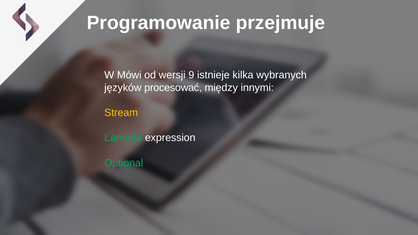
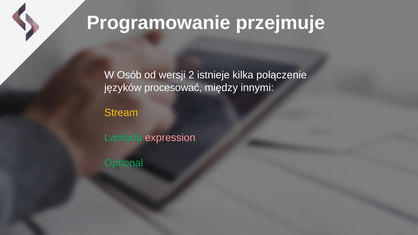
Mówi: Mówi -> Osób (129, 75)
9: 9 -> 2 (191, 75)
wybranych: wybranych -> połączenie (282, 75)
expression colour: white -> pink (170, 138)
